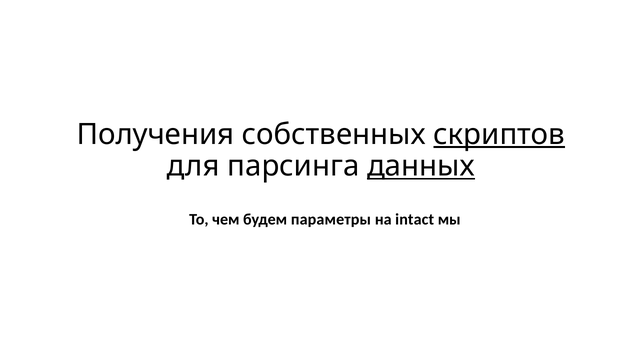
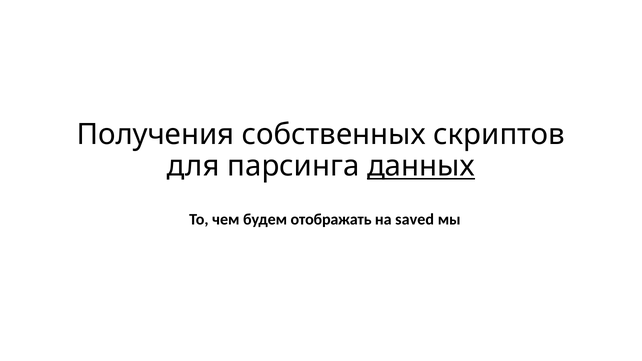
скриптов underline: present -> none (499, 134)
параметры: параметры -> отображать (331, 219)
intact: intact -> saved (415, 219)
